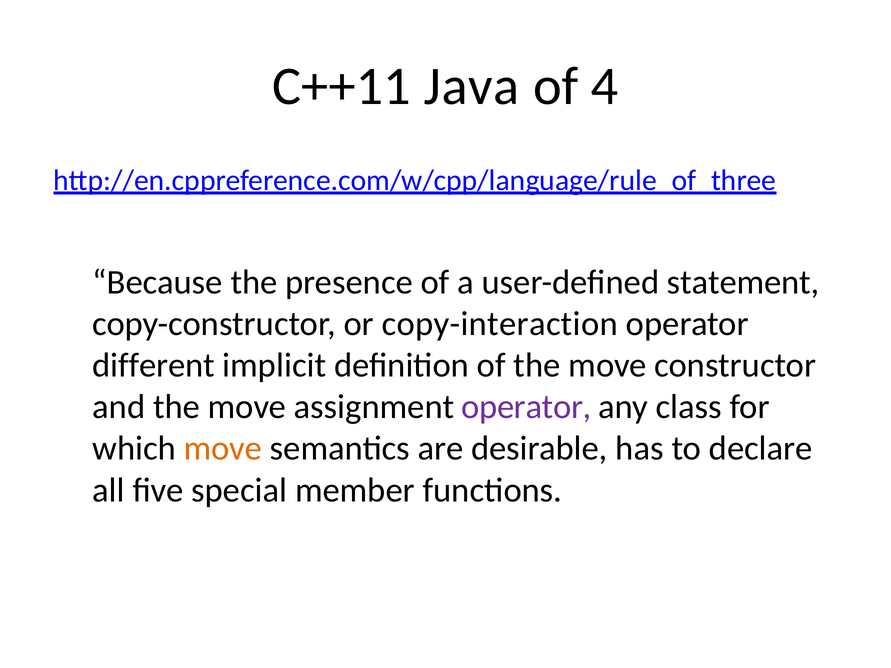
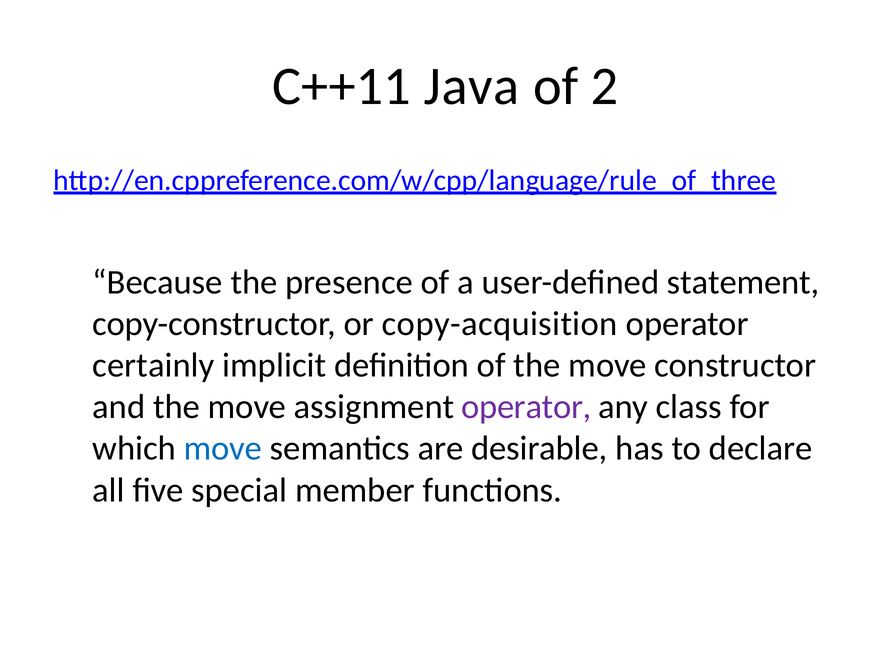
4: 4 -> 2 (604, 86)
copy-interaction: copy-interaction -> copy-acquisition (500, 324)
different: different -> certainly (154, 365)
move colour: orange -> blue (223, 449)
